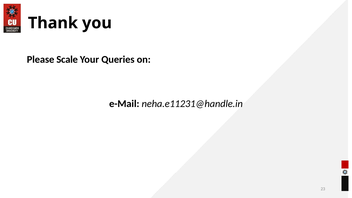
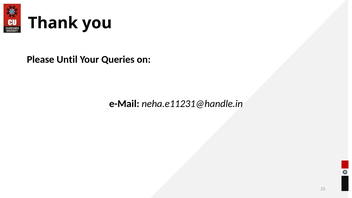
Scale: Scale -> Until (67, 60)
